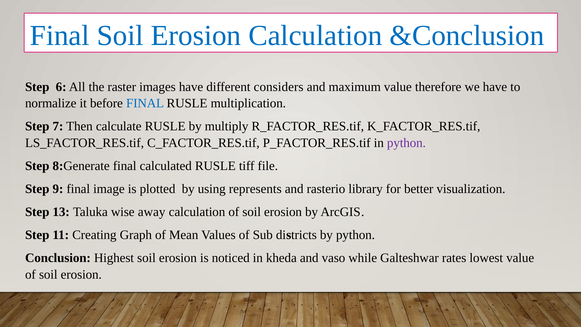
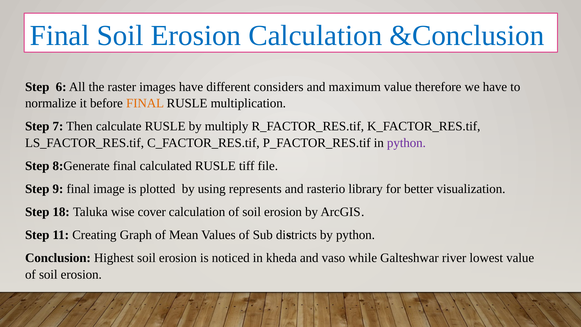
FINAL colour: blue -> orange (145, 103)
13: 13 -> 18 (61, 212)
away: away -> cover (152, 212)
rates: rates -> river (454, 258)
